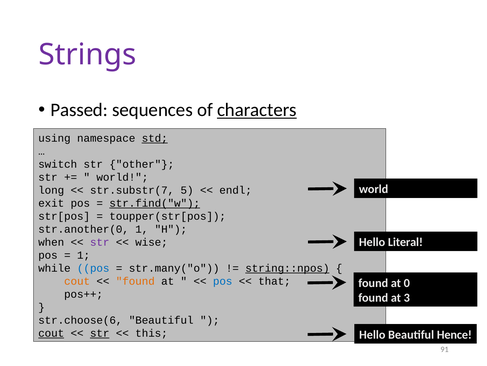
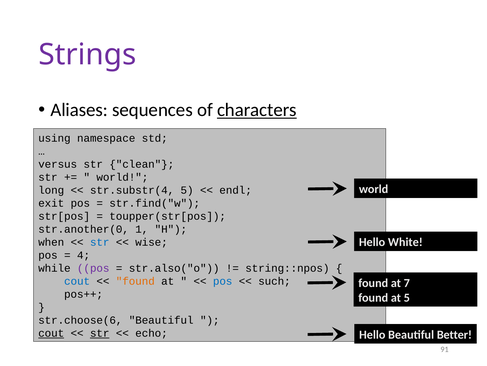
Passed: Passed -> Aliases (79, 110)
std underline: present -> none (155, 138)
switch: switch -> versus (58, 164)
other: other -> clean (142, 164)
str.substr(7: str.substr(7 -> str.substr(4 (132, 190)
str.find("w underline: present -> none (155, 203)
Literal: Literal -> White (405, 242)
str colour: purple -> blue (100, 242)
1: 1 -> 4 (84, 255)
pos colour: blue -> purple (93, 268)
str.many("o: str.many("o -> str.also("o (174, 268)
string::npos underline: present -> none (287, 268)
cout colour: orange -> blue (77, 281)
that: that -> such (274, 281)
0: 0 -> 7 (407, 282)
at 3: 3 -> 5 (407, 297)
this: this -> echo (152, 333)
Hence: Hence -> Better (454, 334)
